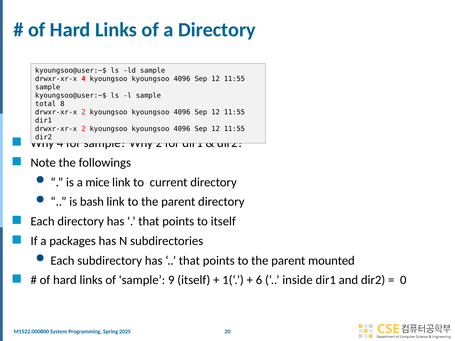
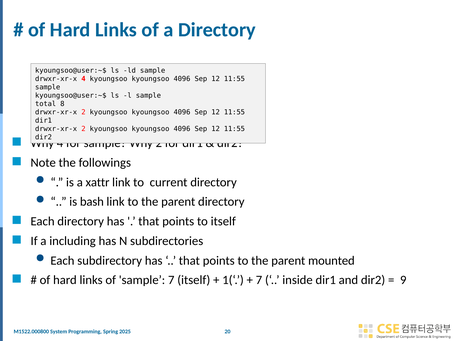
mice: mice -> xattr (98, 182)
packages: packages -> including (73, 241)
sample 9: 9 -> 7 (171, 280)
6: 6 -> 7 (259, 280)
0: 0 -> 9 (403, 280)
